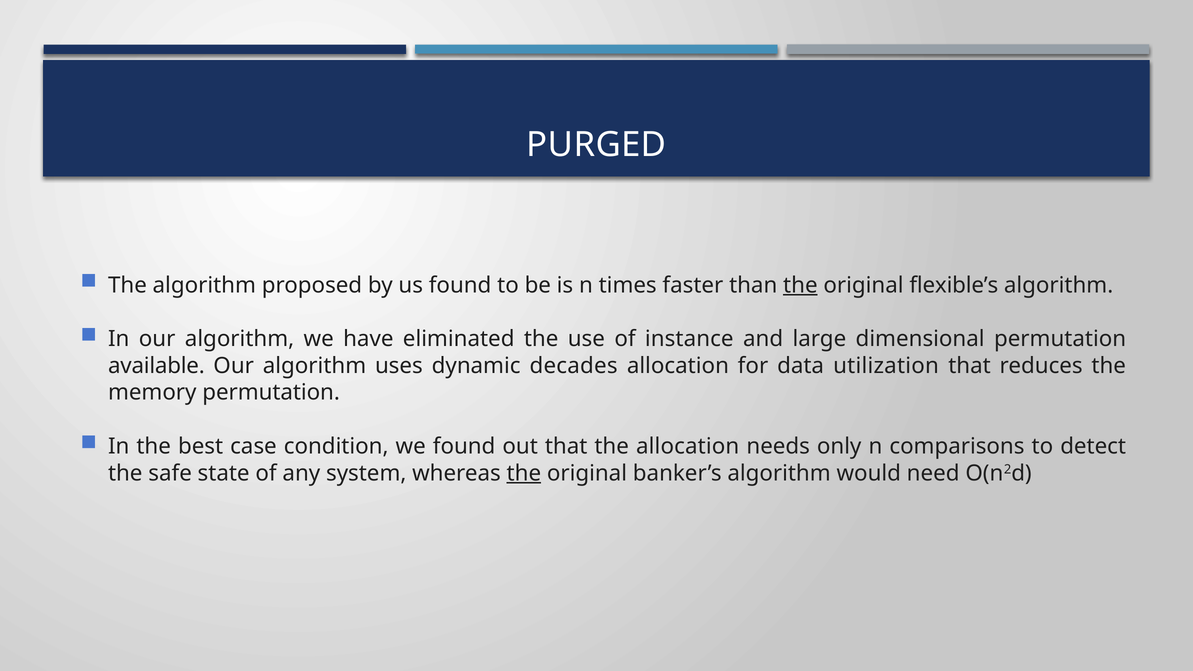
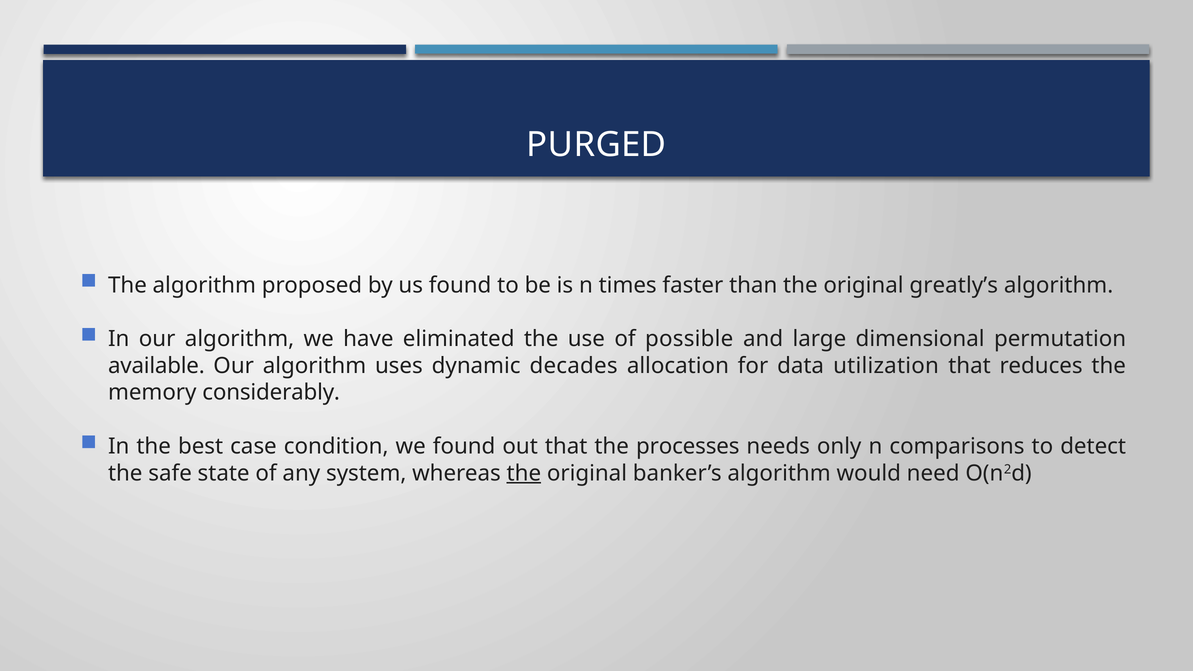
the underline: present -> none (800, 285)
flexible’s: flexible’s -> greatly’s (954, 285)
instance: instance -> possible (689, 339)
memory permutation: permutation -> considerably (271, 393)
the allocation: allocation -> processes (688, 446)
